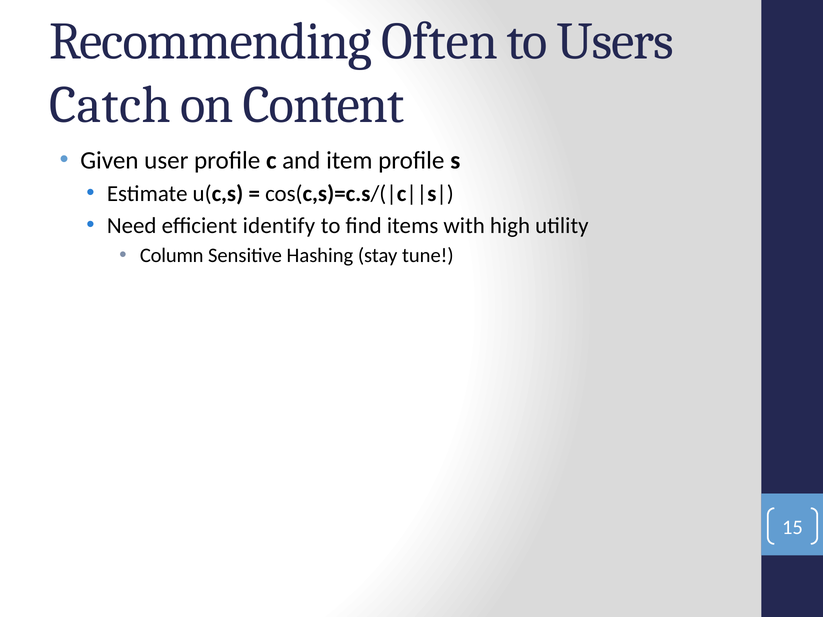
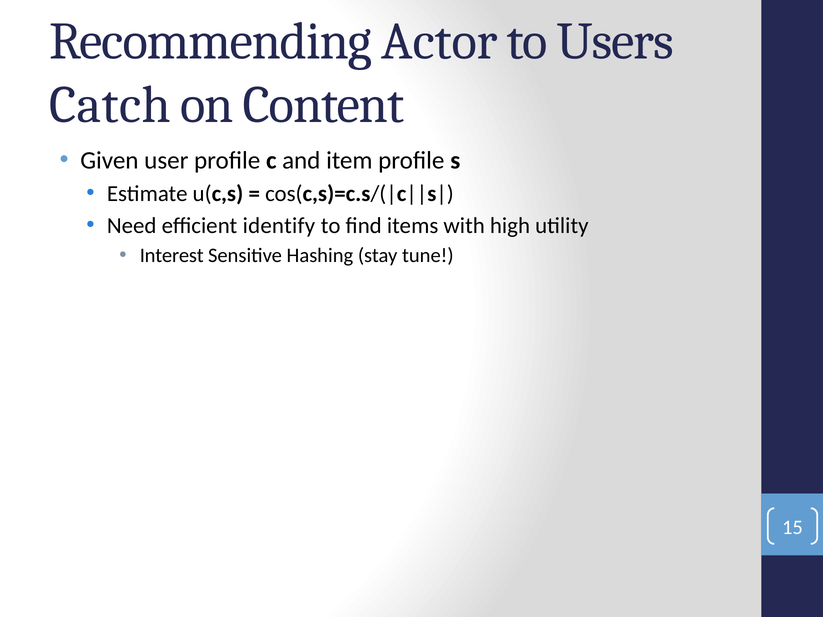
Often: Often -> Actor (439, 42)
Column: Column -> Interest (172, 256)
